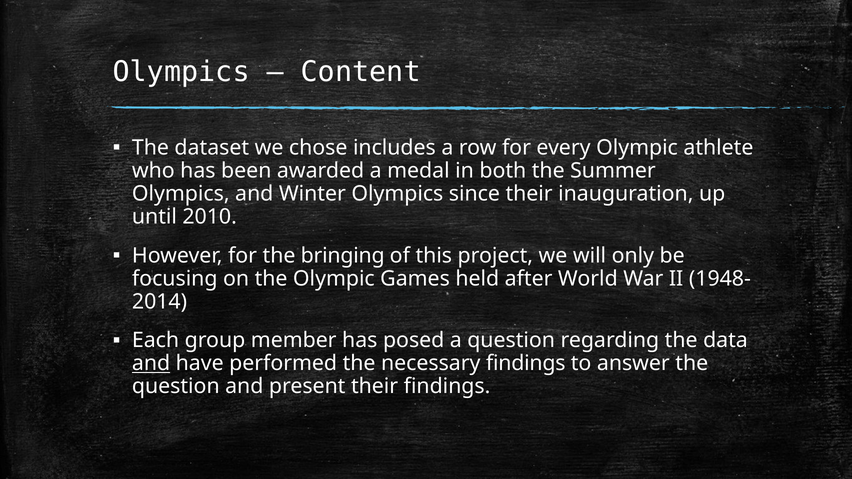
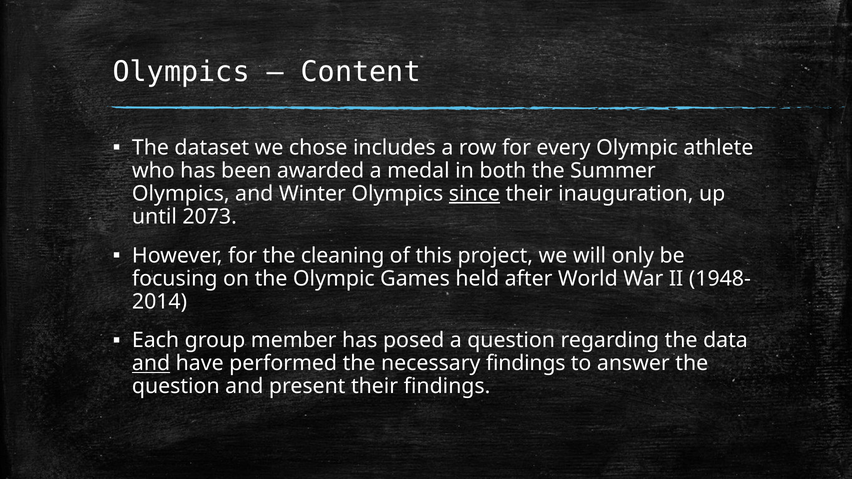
since underline: none -> present (474, 194)
2010: 2010 -> 2073 (210, 217)
bringing: bringing -> cleaning (343, 256)
